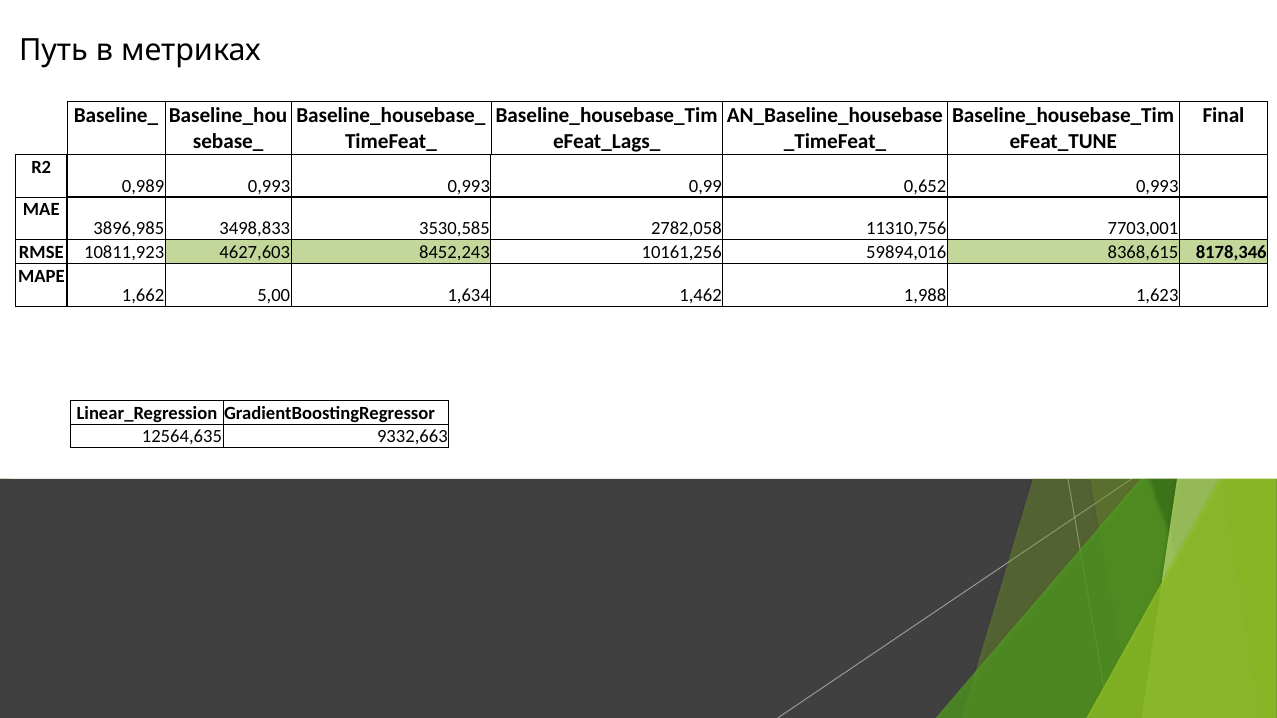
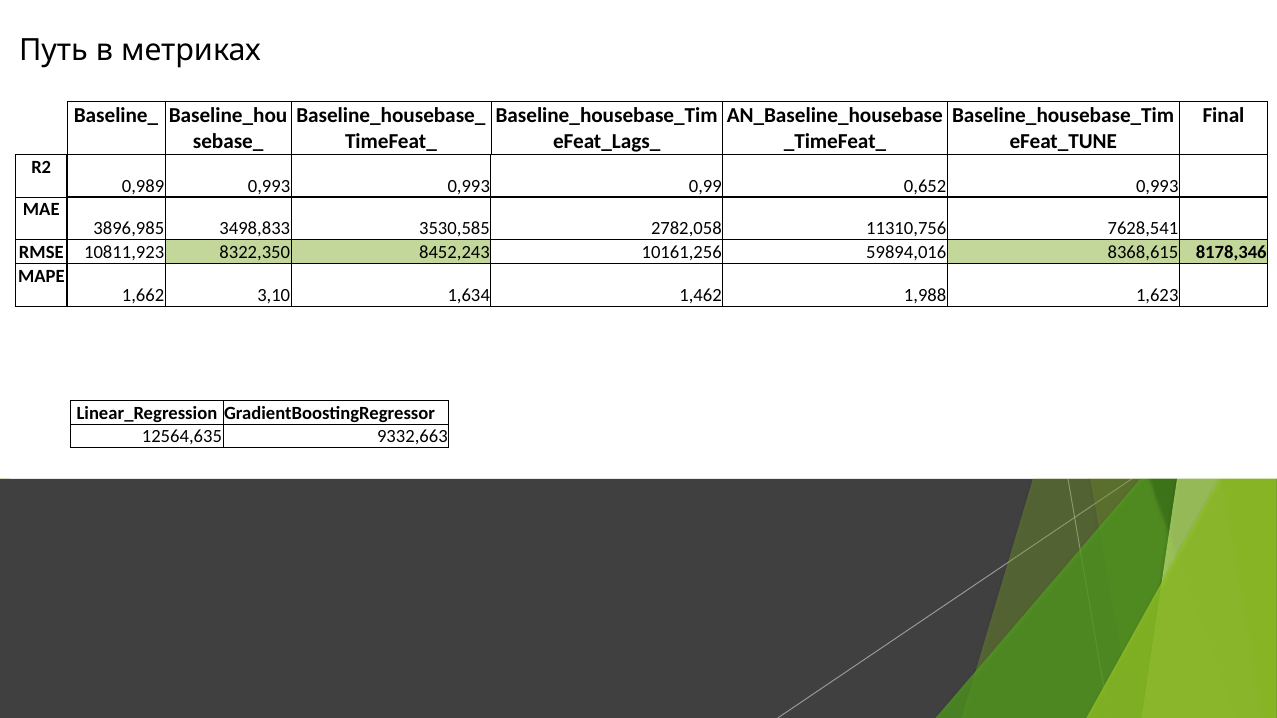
7703,001: 7703,001 -> 7628,541 (1143, 228)
4627,603: 4627,603 -> 8322,350 (255, 253)
5,00: 5,00 -> 3,10 (274, 295)
